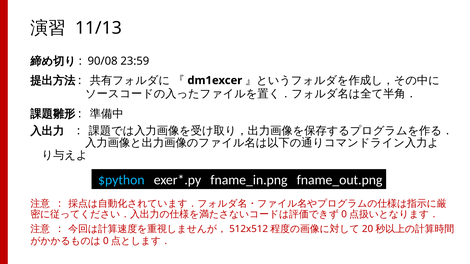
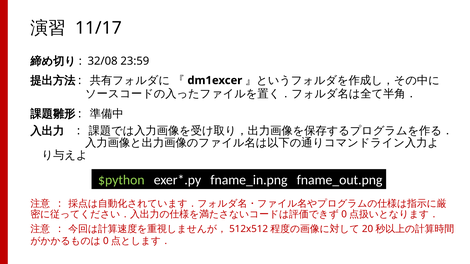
11/13: 11/13 -> 11/17 (99, 28)
90/08: 90/08 -> 32/08 (103, 61)
$python colour: light blue -> light green (121, 180)
